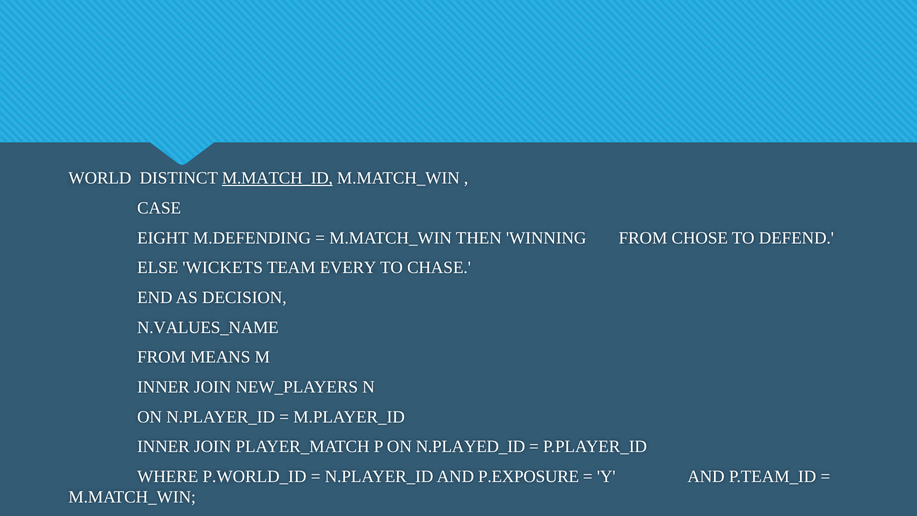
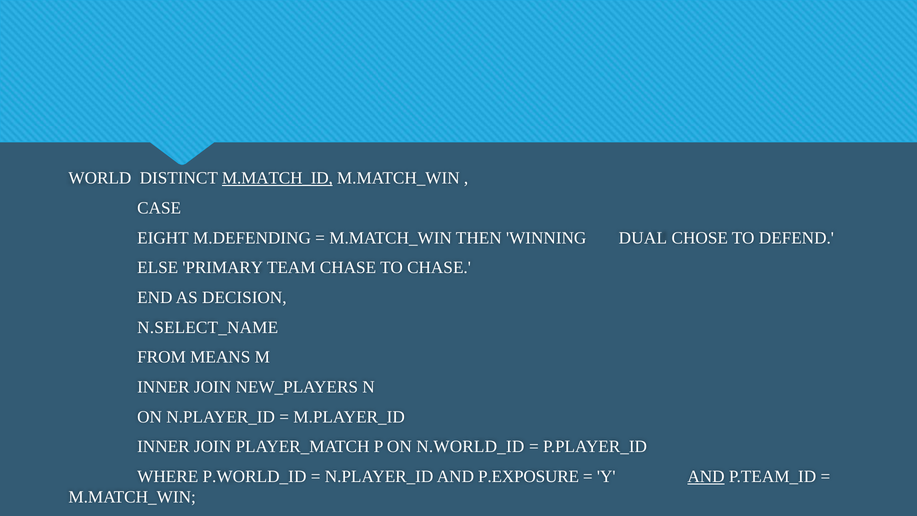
WINNING FROM: FROM -> DUAL (643, 238)
WICKETS: WICKETS -> PRIMARY (223, 268)
TEAM EVERY: EVERY -> CHASE (348, 268)
N.VALUES_NAME: N.VALUES_NAME -> N.SELECT_NAME (208, 327)
N.PLAYED_ID: N.PLAYED_ID -> N.WORLD_ID (470, 447)
AND underline: none -> present (706, 476)
